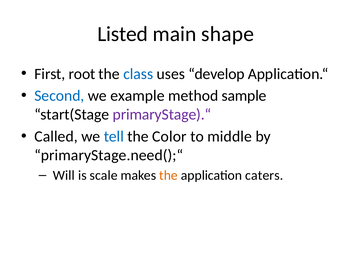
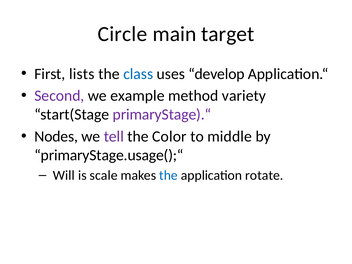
Listed: Listed -> Circle (122, 34)
shape: shape -> target (228, 34)
root: root -> lists (82, 74)
Second colour: blue -> purple (59, 96)
sample: sample -> variety (244, 96)
Called: Called -> Nodes (56, 136)
tell colour: blue -> purple (114, 136)
primaryStage.need();“: primaryStage.need();“ -> primaryStage.usage();“ (109, 155)
the colour: orange -> blue (168, 175)
caters: caters -> rotate (264, 175)
